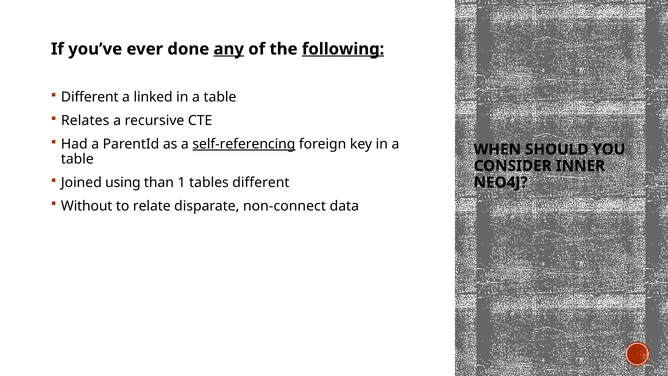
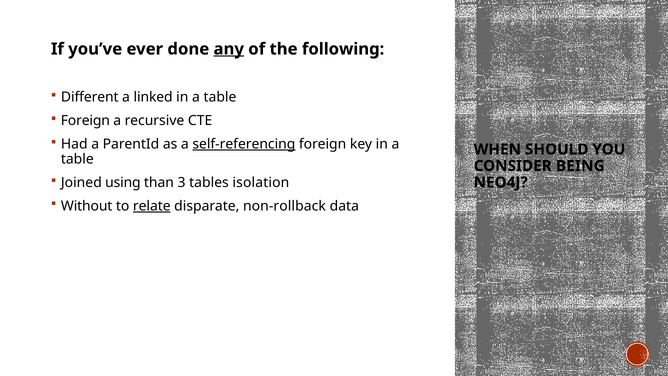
following underline: present -> none (343, 49)
Relates: Relates -> Foreign (85, 121)
INNER: INNER -> BEING (580, 166)
1: 1 -> 3 (182, 182)
tables different: different -> isolation (261, 182)
relate underline: none -> present (152, 206)
non-connect: non-connect -> non-rollback (284, 206)
